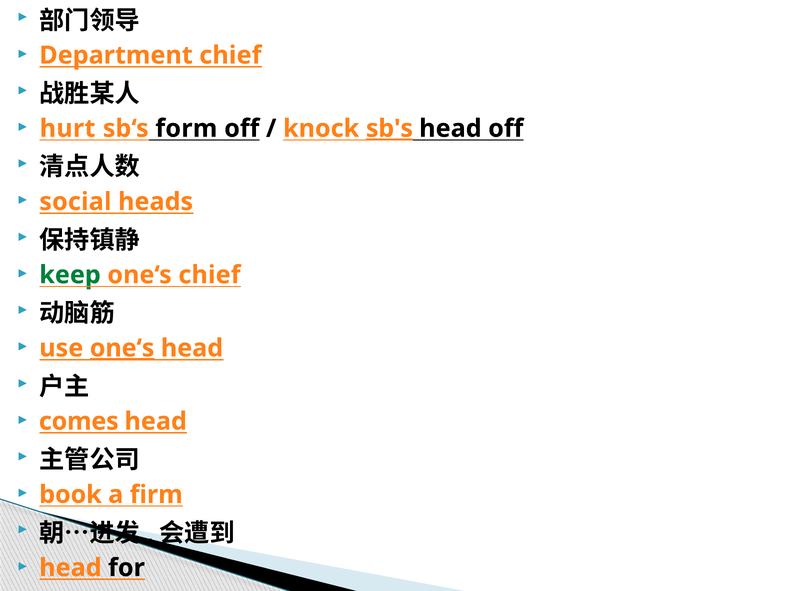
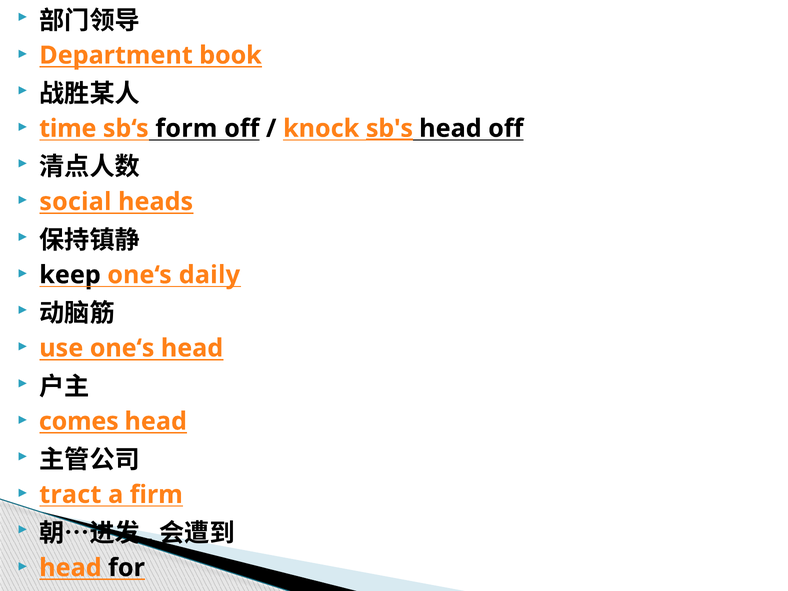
Department chief: chief -> book (231, 55)
hurt: hurt -> time (68, 129)
keep colour: green -> black (70, 275)
one‘s chief: chief -> daily (209, 275)
one‘s underline: present -> none (122, 348)
book: book -> tract (70, 495)
